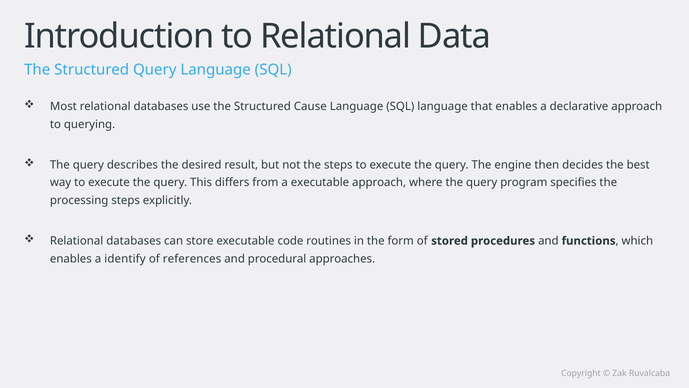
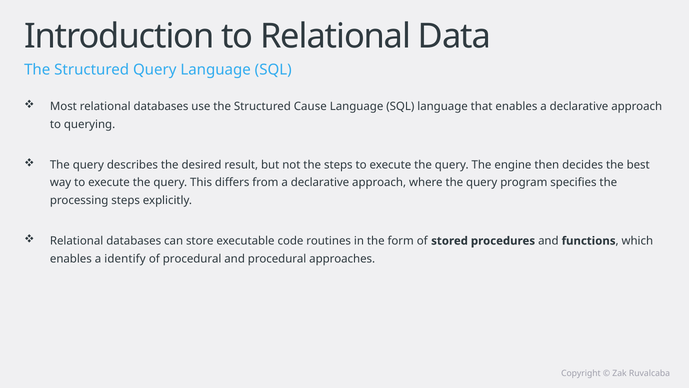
from a executable: executable -> declarative (320, 182)
of references: references -> procedural (192, 258)
